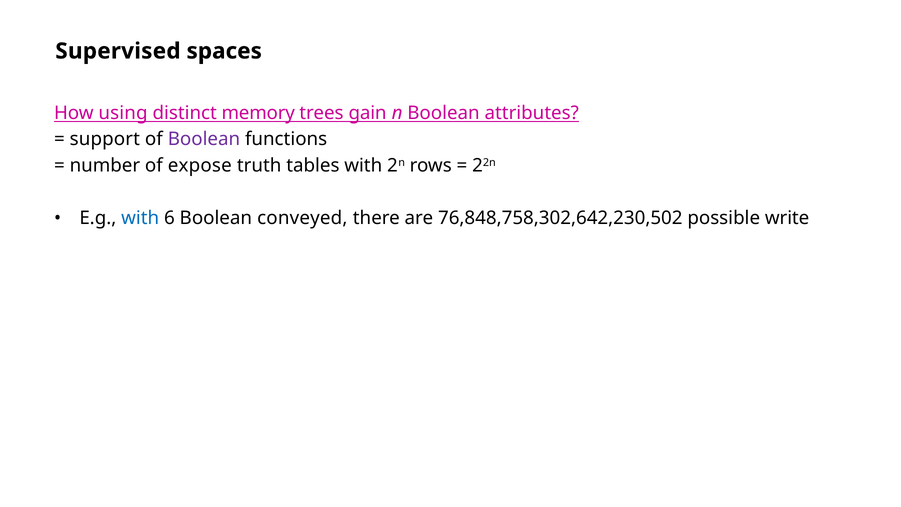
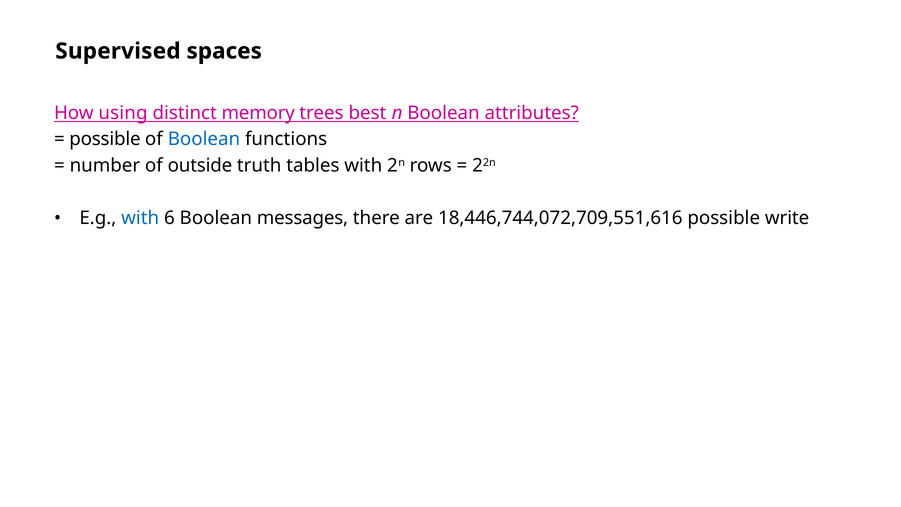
gain: gain -> best (367, 113)
support: support -> possible (105, 139)
Boolean colour: purple -> blue (204, 139)
expose: expose -> outside (200, 165)
conveyed: conveyed -> messages (302, 218)
76,848,758,302,642,230,502: 76,848,758,302,642,230,502 -> 18,446,744,072,709,551,616 (560, 218)
